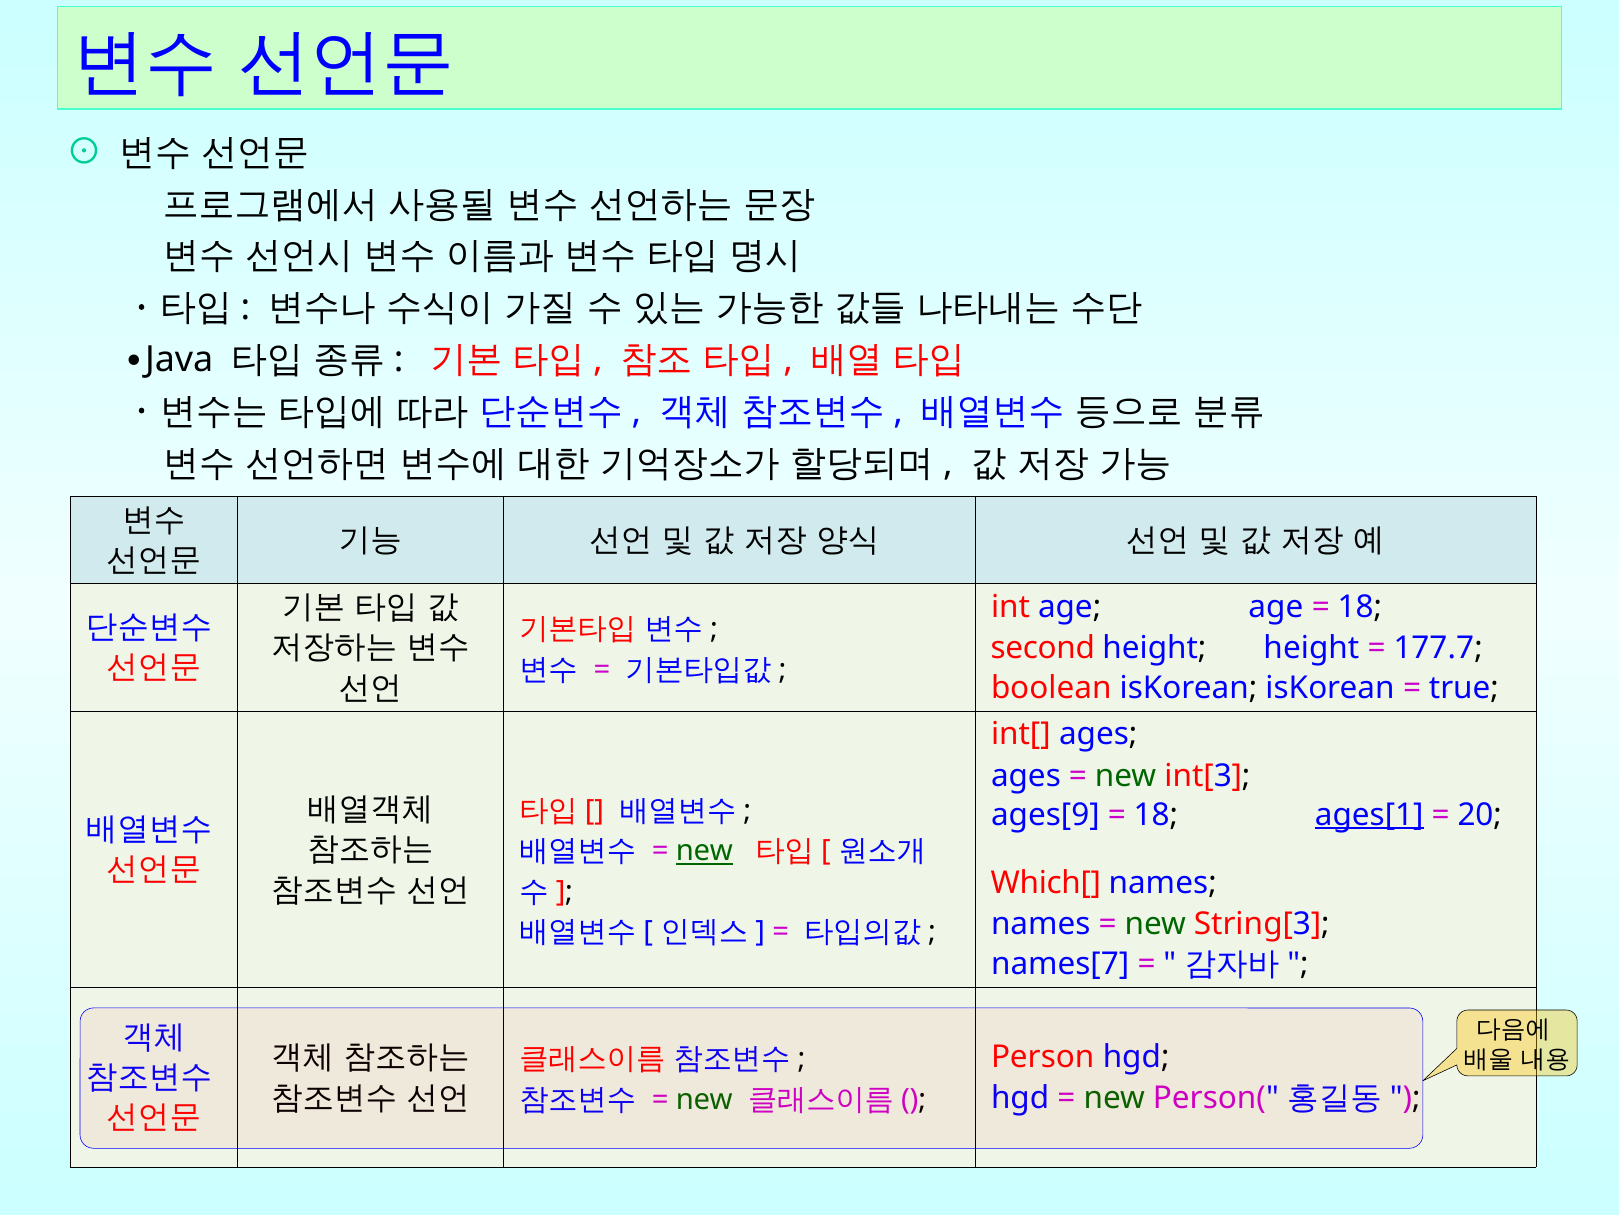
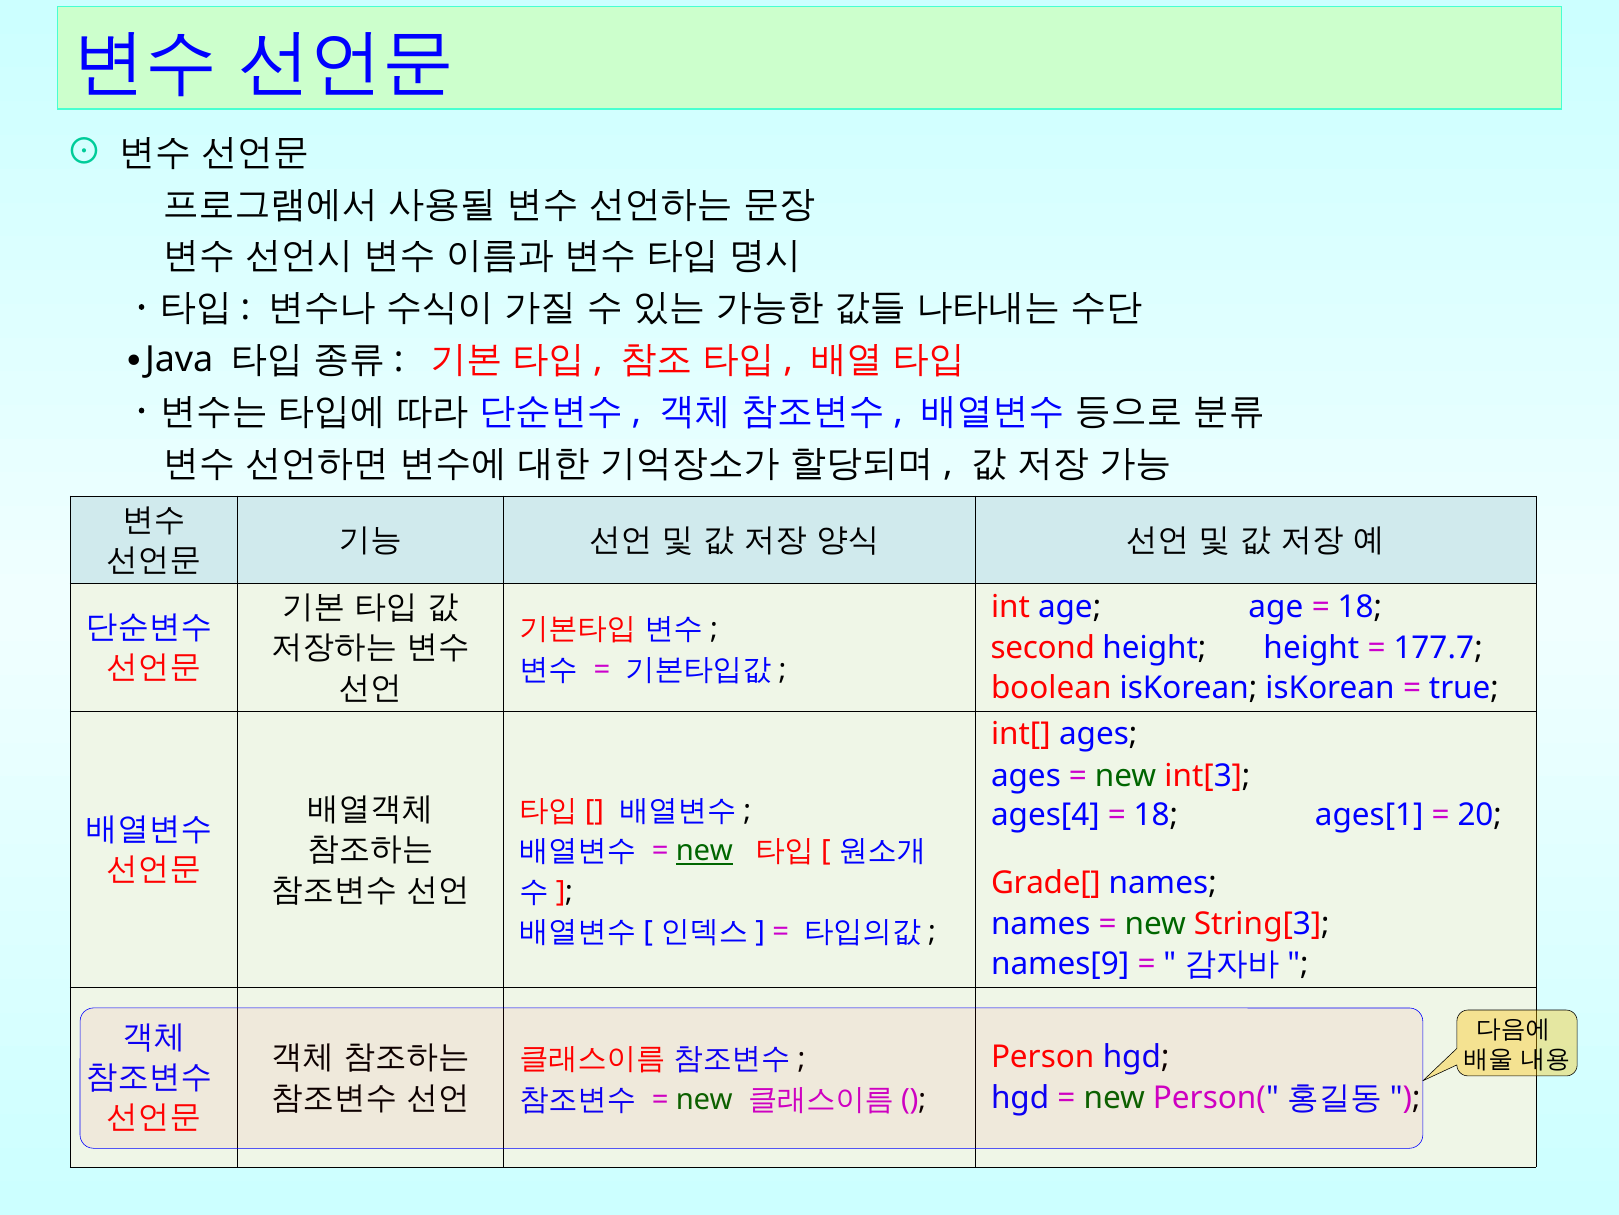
ages[9: ages[9 -> ages[4 (1045, 814)
ages[1 underline: present -> none (1369, 814)
Which[: Which[ -> Grade[ (1046, 883)
names[7: names[7 -> names[9 (1060, 964)
